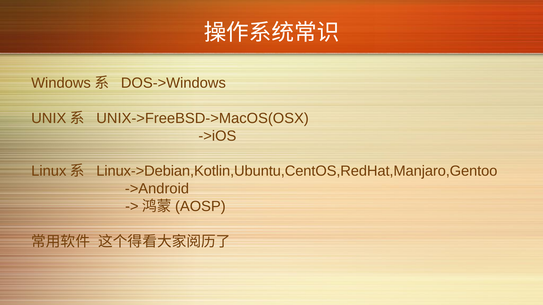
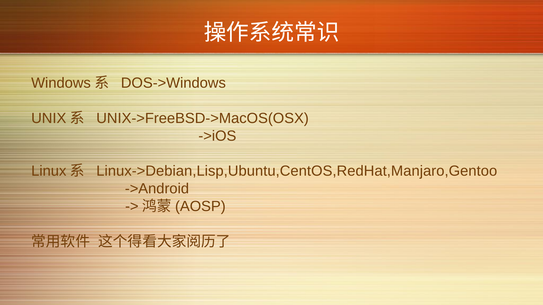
Linux->Debian,Kotlin,Ubuntu,CentOS,RedHat,Manjaro,Gentoo: Linux->Debian,Kotlin,Ubuntu,CentOS,RedHat,Manjaro,Gentoo -> Linux->Debian,Lisp,Ubuntu,CentOS,RedHat,Manjaro,Gentoo (297, 171)
